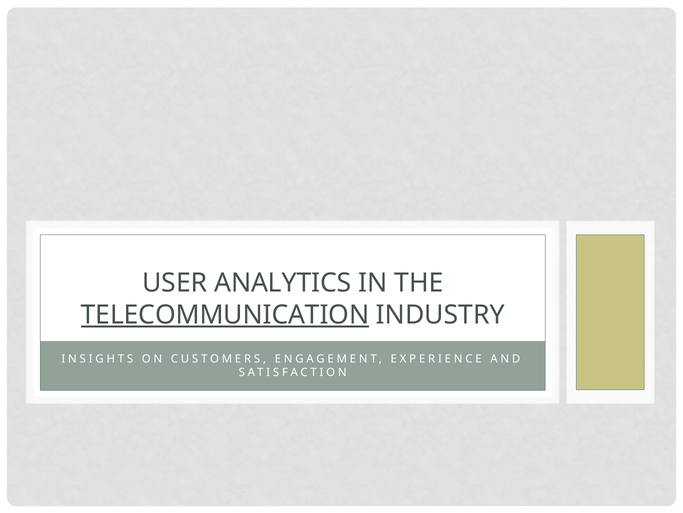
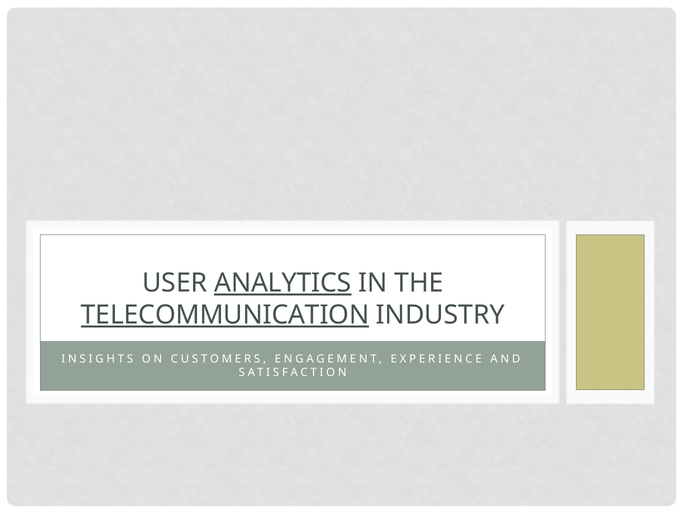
ANALYTICS underline: none -> present (283, 283)
